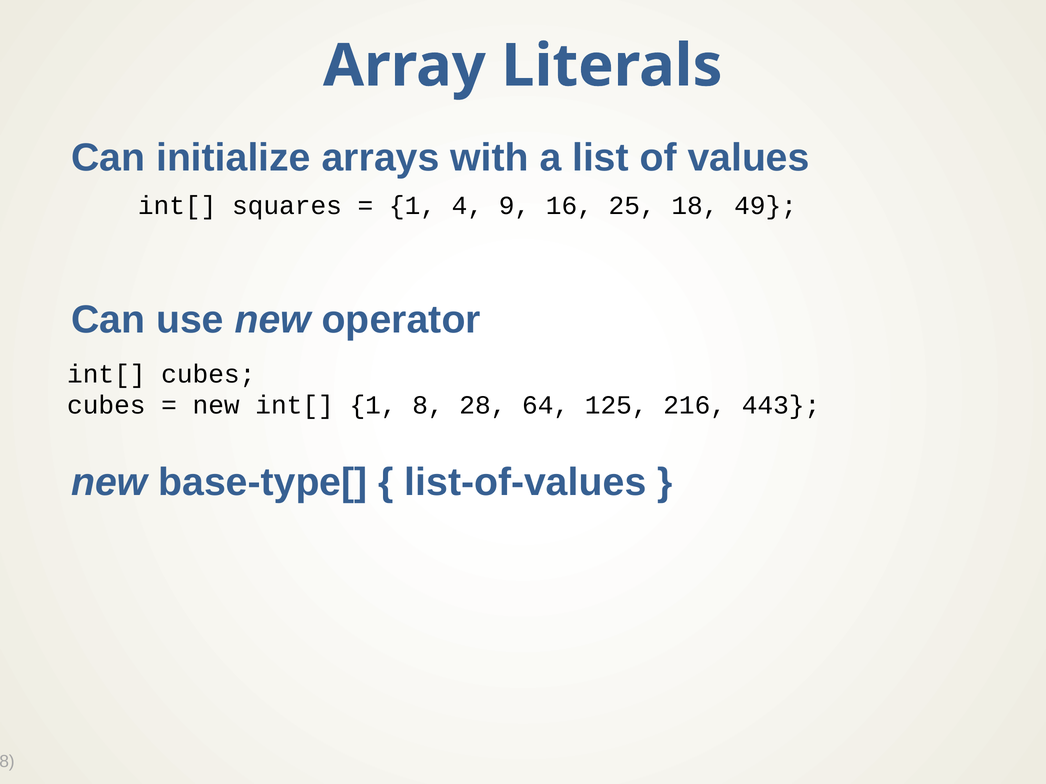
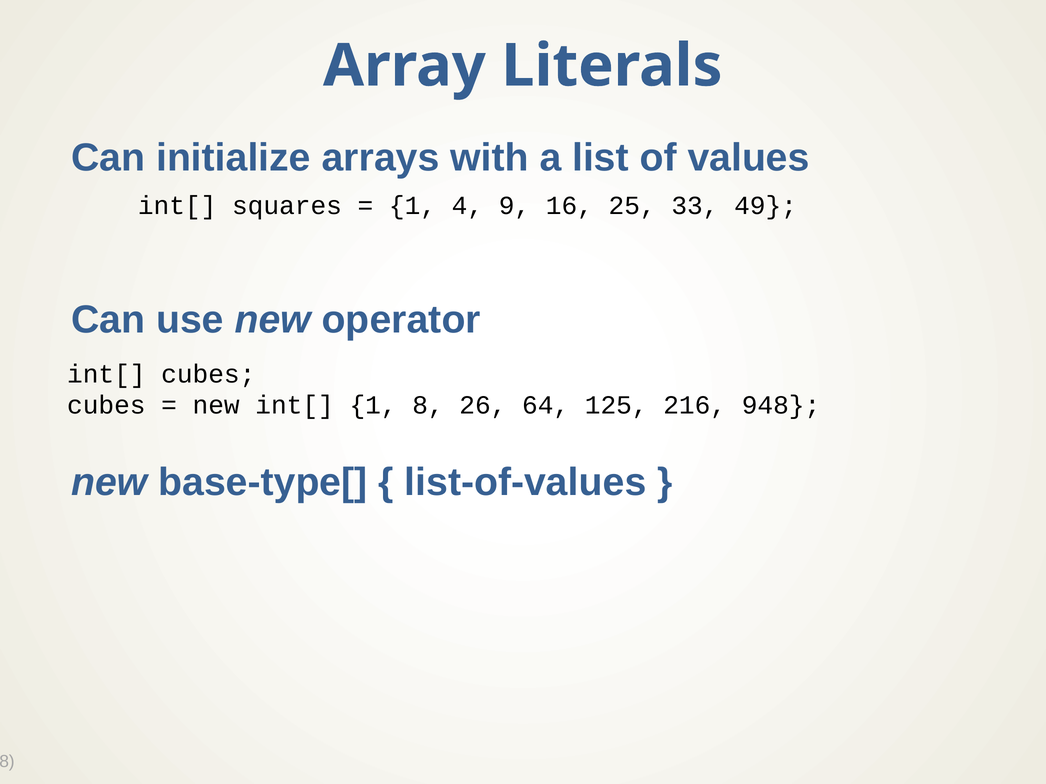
18: 18 -> 33 (695, 206)
28: 28 -> 26 (483, 406)
443: 443 -> 948 (781, 406)
